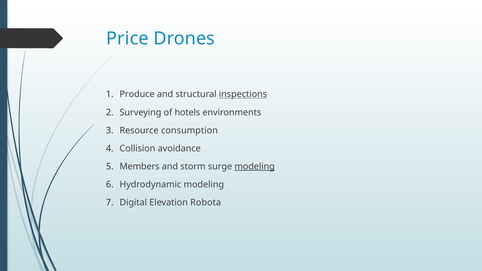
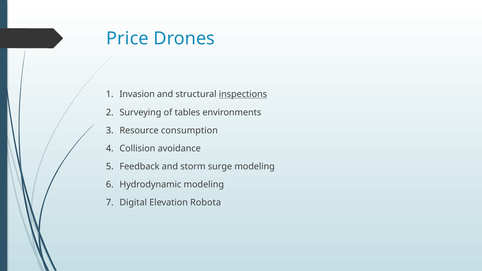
Produce: Produce -> Invasion (137, 94)
hotels: hotels -> tables (187, 112)
Members: Members -> Feedback (140, 167)
modeling underline: present -> none (255, 167)
